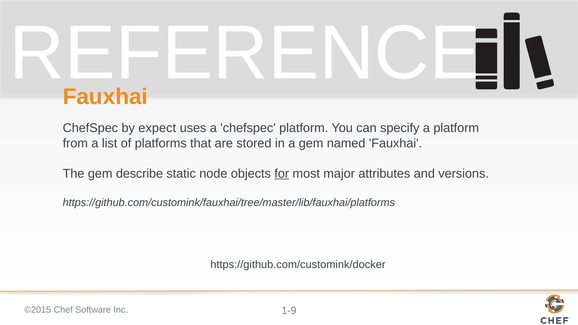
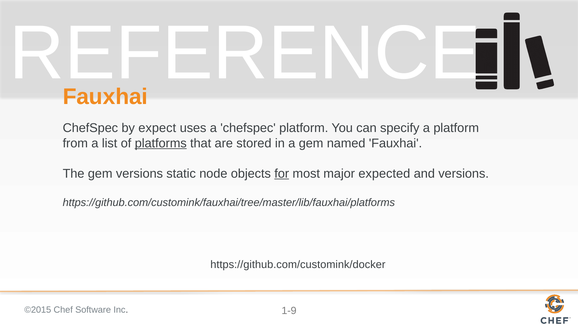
platforms underline: none -> present (161, 143)
gem describe: describe -> versions (139, 174)
attributes: attributes -> expected (384, 174)
